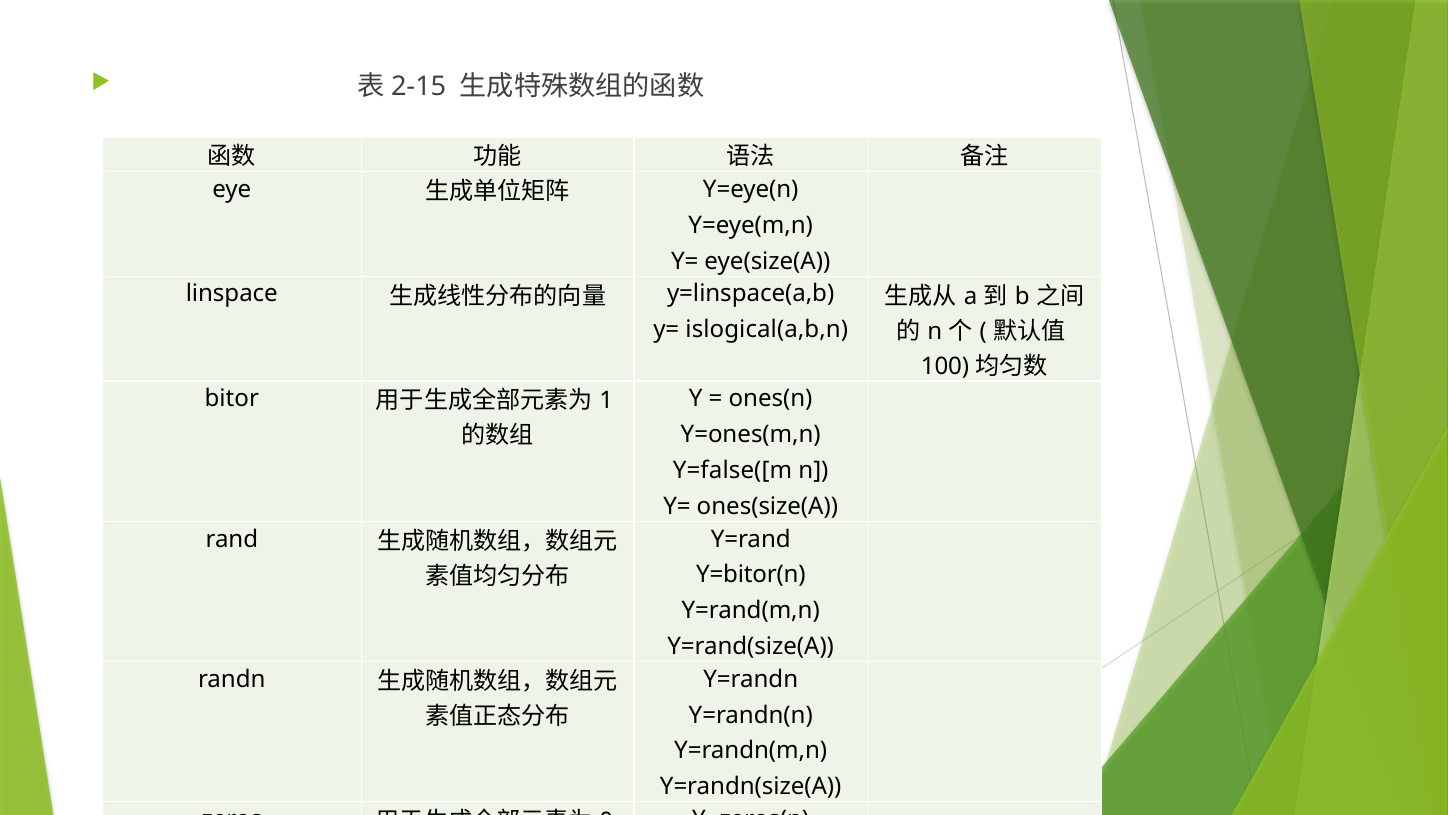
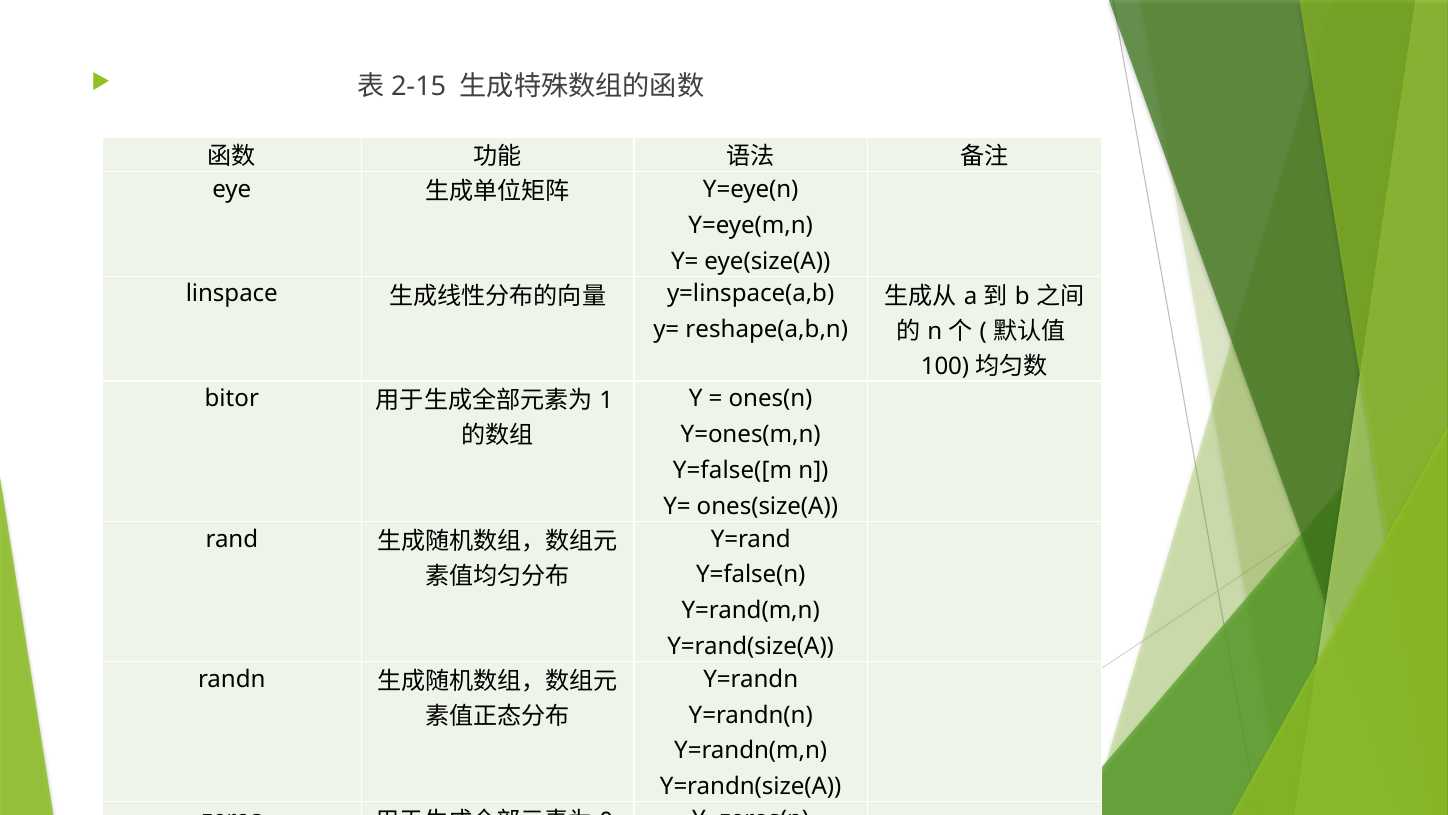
islogical(a,b,n: islogical(a,b,n -> reshape(a,b,n (767, 330)
Y=bitor(n: Y=bitor(n -> Y=false(n (751, 575)
